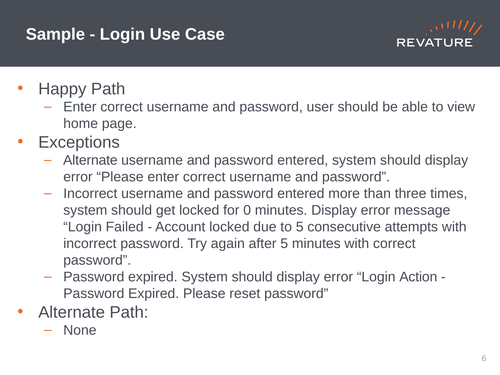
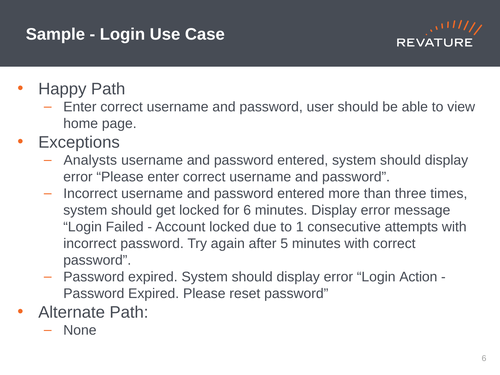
Alternate: Alternate -> Analysts (90, 160)
for 0: 0 -> 6 (247, 210)
to 5: 5 -> 1 (300, 227)
